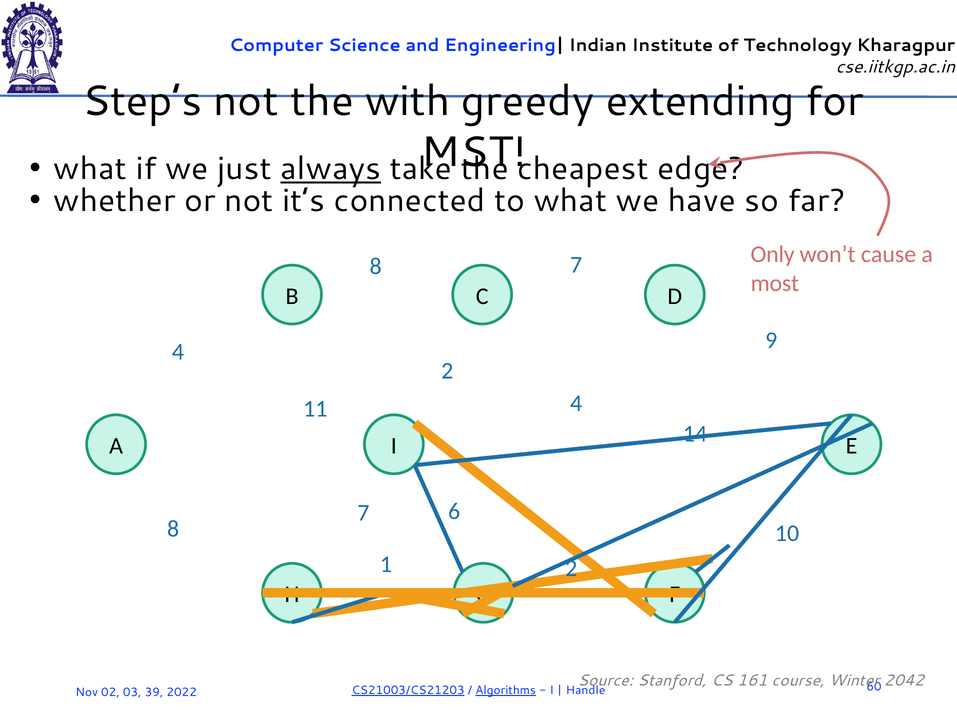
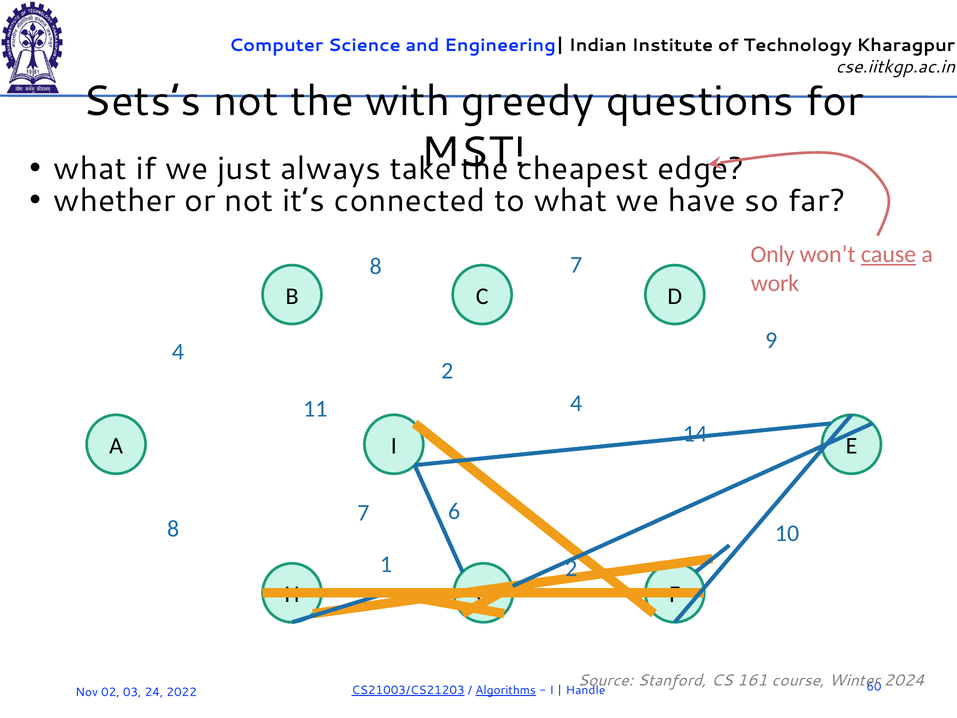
Step’s: Step’s -> Sets’s (142, 101)
extending: extending -> questions (700, 101)
always underline: present -> none (331, 169)
cause underline: none -> present (889, 254)
most: most -> work (775, 283)
2042: 2042 -> 2024 (904, 680)
39: 39 -> 24 (154, 692)
